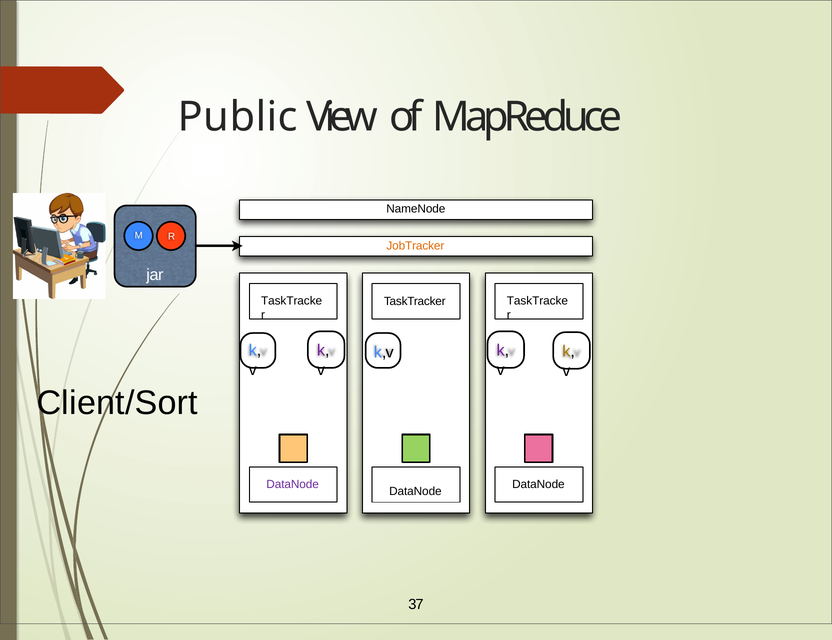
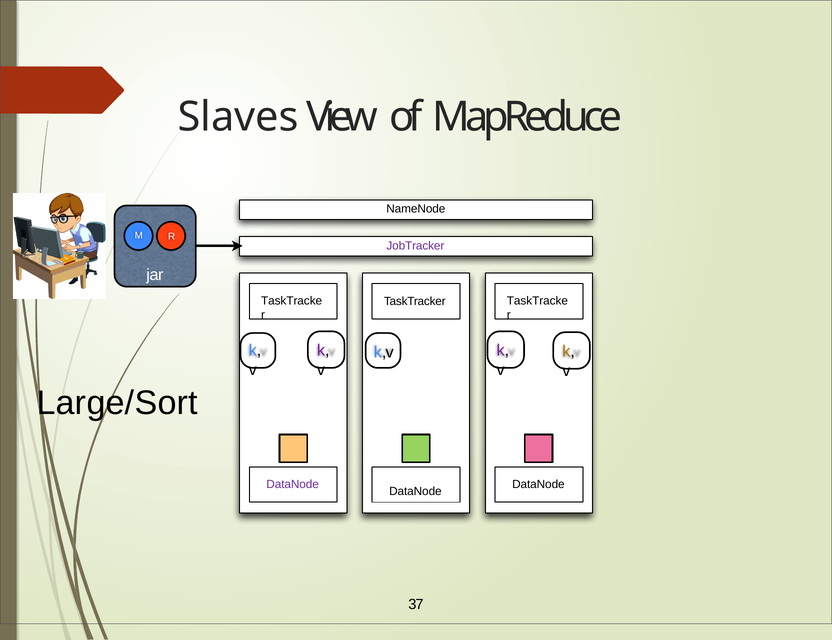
Public: Public -> Slaves (238, 117)
JobTracker colour: orange -> purple (415, 246)
Client/Sort: Client/Sort -> Large/Sort (117, 403)
